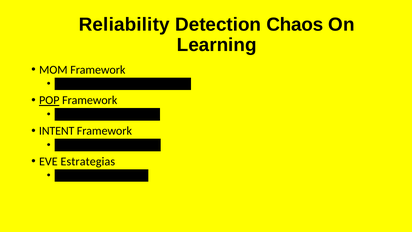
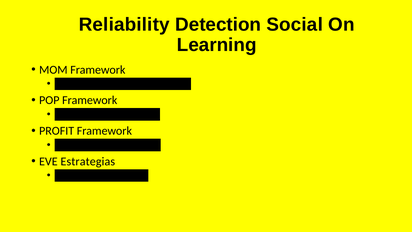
Chaos: Chaos -> Social (295, 24)
POP underline: present -> none (49, 100)
INTENT: INTENT -> PROFIT (57, 131)
